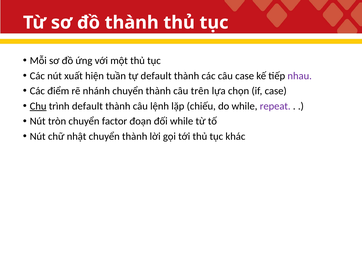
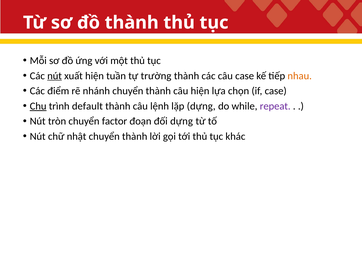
nút underline: none -> present (55, 76)
tự default: default -> trường (156, 76)
nhau colour: purple -> orange (300, 76)
câu trên: trên -> hiện (200, 91)
lặp chiếu: chiếu -> dựng (201, 106)
đối while: while -> dựng (182, 121)
